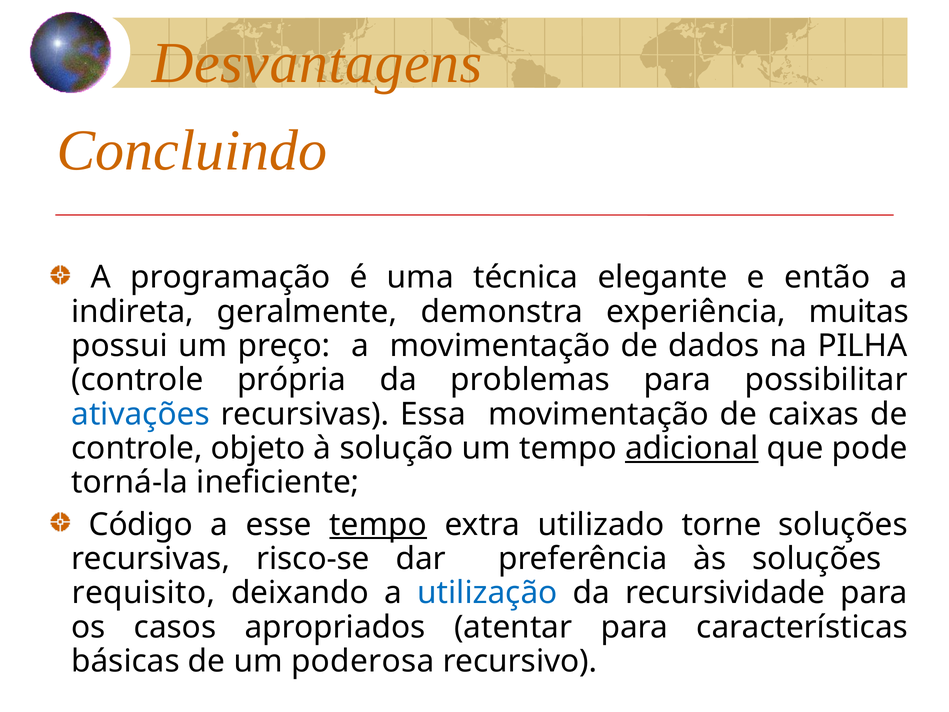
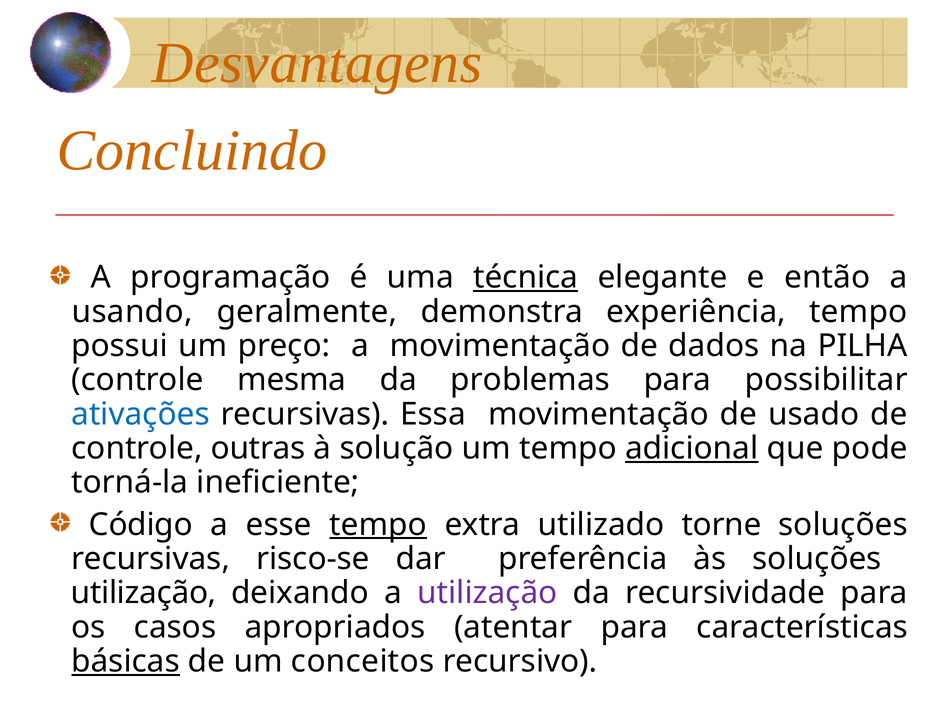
técnica underline: none -> present (526, 277)
indireta: indireta -> usando (132, 312)
experiência muitas: muitas -> tempo (858, 312)
própria: própria -> mesma (292, 380)
caixas: caixas -> usado (814, 414)
objeto: objeto -> outras (258, 448)
requisito: requisito -> utilização (144, 593)
utilização colour: blue -> purple (487, 593)
básicas underline: none -> present (126, 661)
poderosa: poderosa -> conceitos (363, 661)
